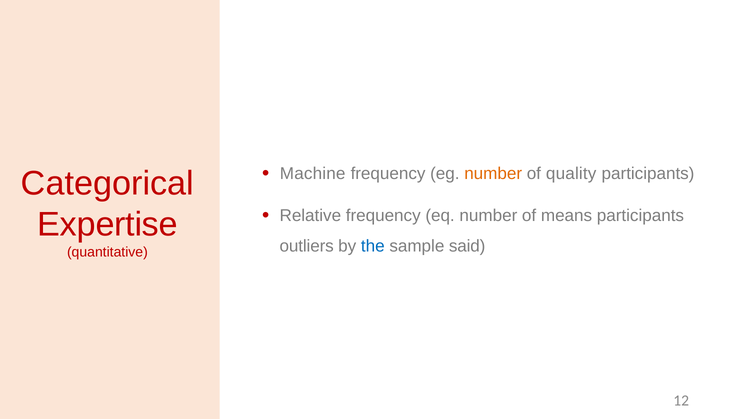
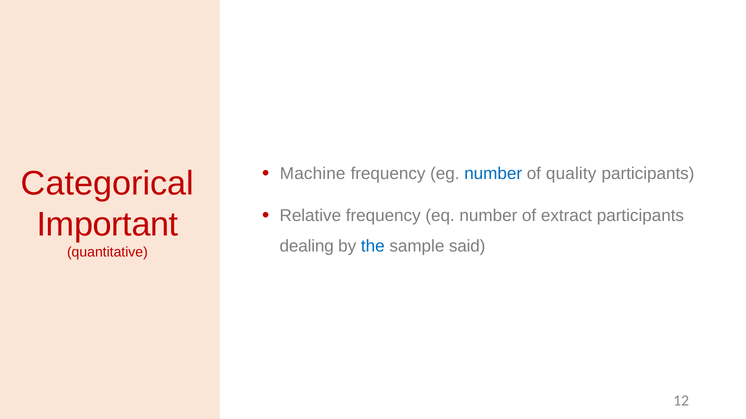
number colour: orange -> blue (493, 174)
means: means -> extract (567, 216)
Expertise: Expertise -> Important (108, 225)
outliers: outliers -> dealing (307, 247)
